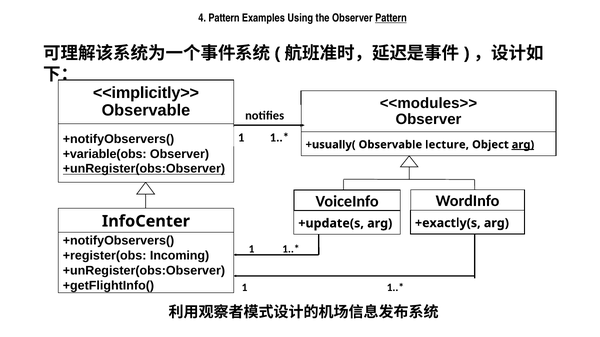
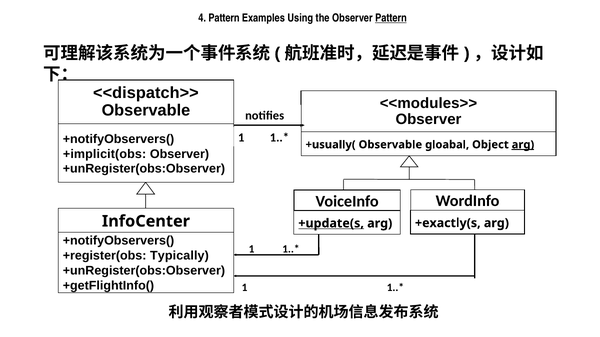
<<implicitly>>: <<implicitly>> -> <<dispatch>> (146, 93)
lecture: lecture -> gloabal (447, 145)
+variable(obs: +variable(obs -> +implicit(obs (105, 154)
+unRegister(obs:Observer underline: present -> none (144, 169)
+update(s underline: none -> present (331, 224)
Incoming: Incoming -> Typically (179, 256)
